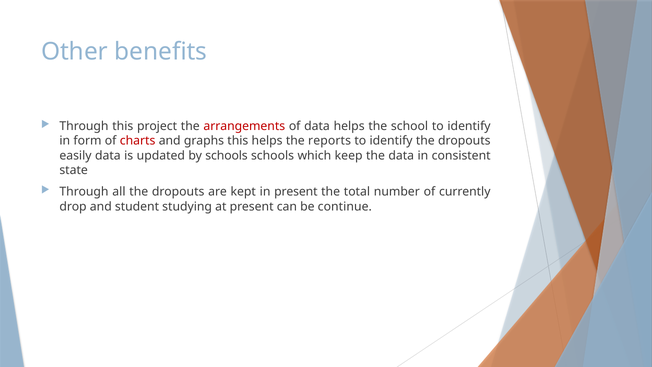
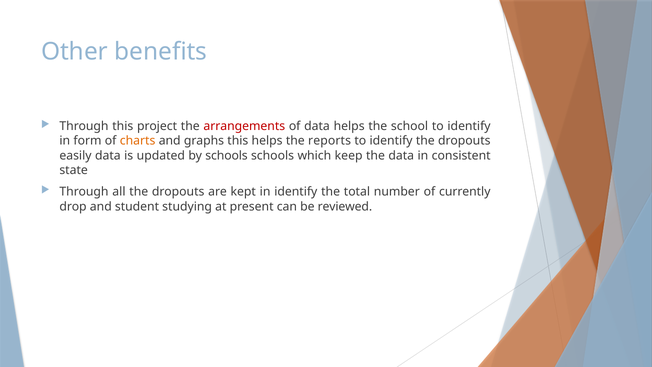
charts colour: red -> orange (138, 141)
in present: present -> identify (296, 192)
continue: continue -> reviewed (345, 206)
